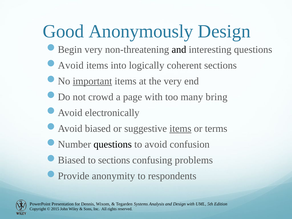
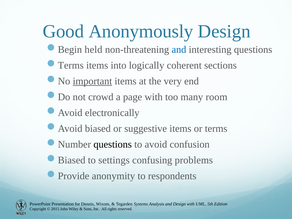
Begin very: very -> held (93, 49)
and colour: black -> blue (179, 49)
Avoid: Avoid -> Terms (71, 65)
bring: bring -> room (217, 97)
items underline: present -> none (180, 128)
to sections: sections -> settings (114, 160)
